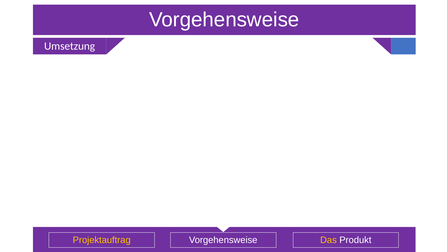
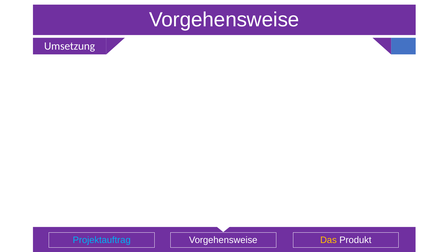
Projektauftrag colour: yellow -> light blue (102, 239)
